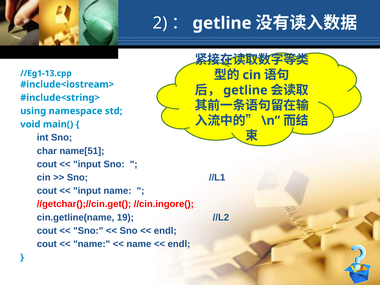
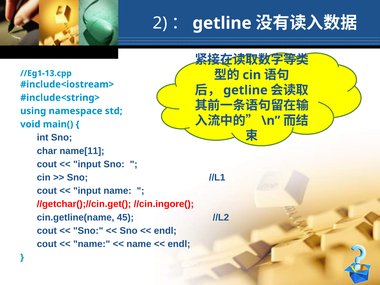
name[51: name[51 -> name[11 (82, 151)
19: 19 -> 45 (125, 217)
